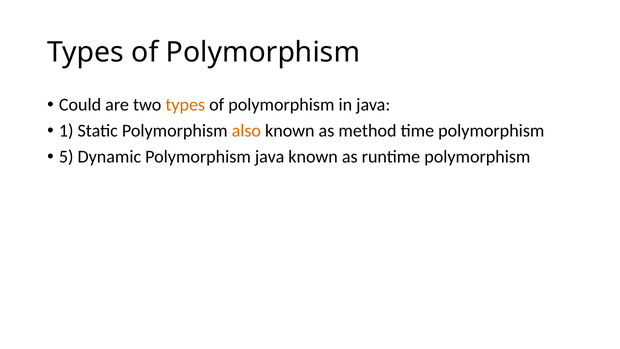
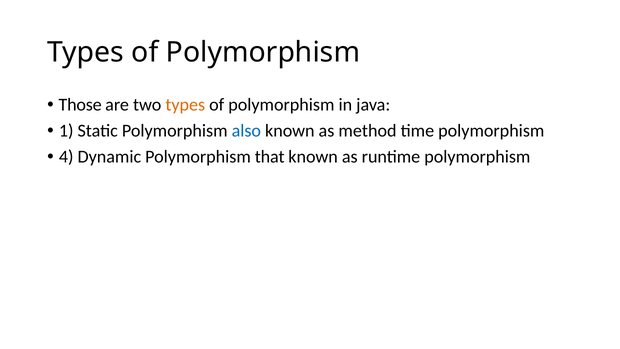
Could: Could -> Those (80, 105)
also colour: orange -> blue (246, 131)
5: 5 -> 4 (66, 157)
Polymorphism java: java -> that (270, 157)
